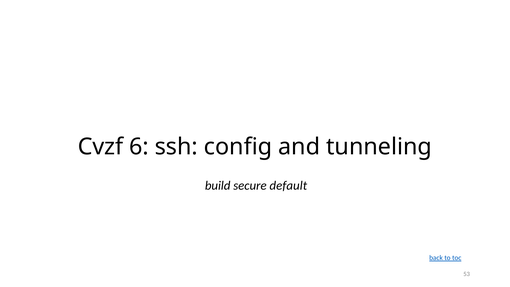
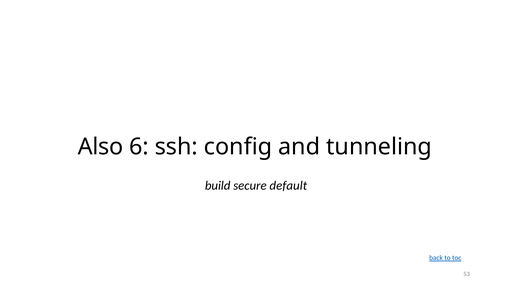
Cvzf: Cvzf -> Also (101, 147)
